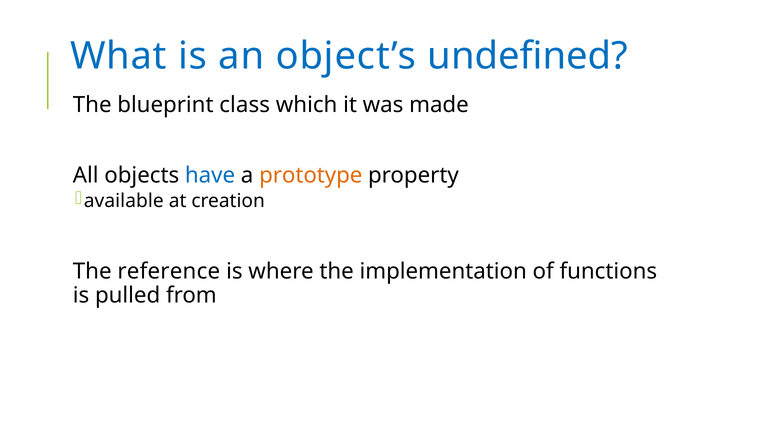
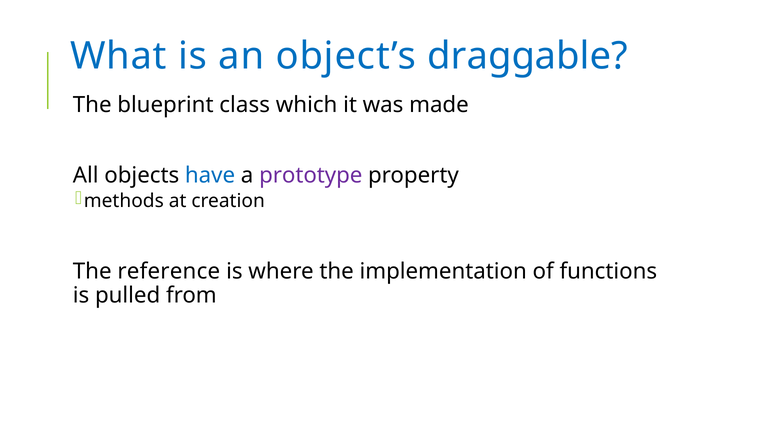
undefined: undefined -> draggable (528, 56)
prototype colour: orange -> purple (311, 175)
available: available -> methods (124, 201)
